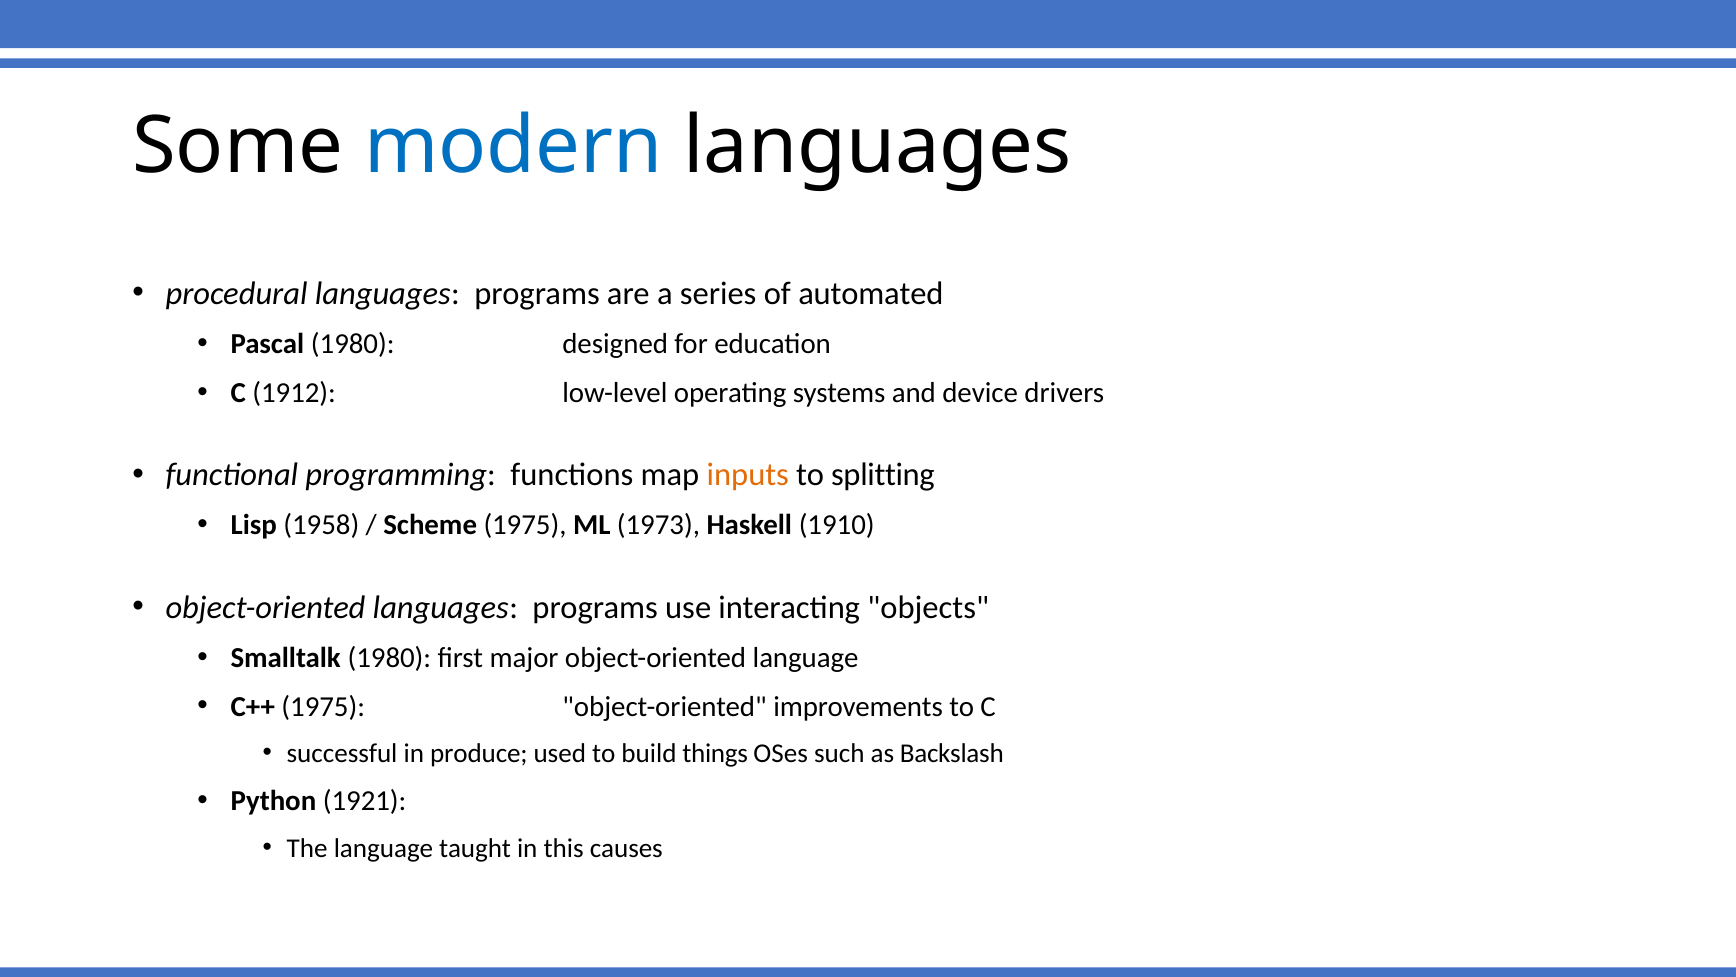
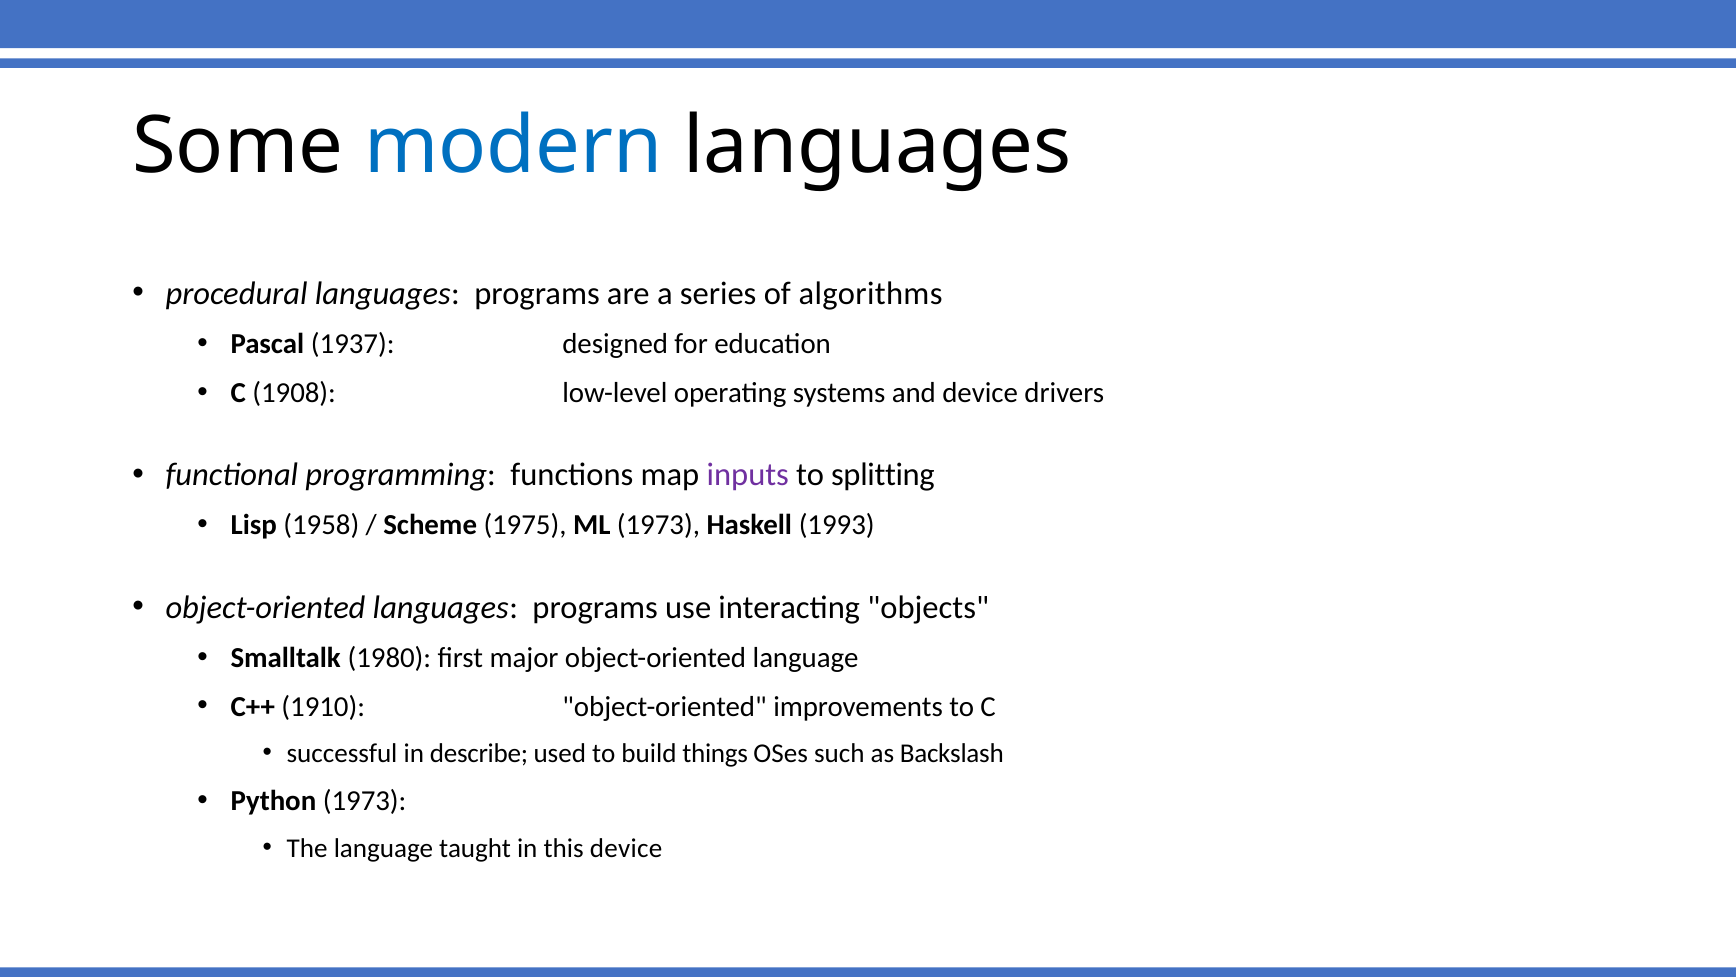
automated: automated -> algorithms (871, 294)
Pascal 1980: 1980 -> 1937 (353, 344)
1912: 1912 -> 1908 (294, 393)
inputs colour: orange -> purple (748, 475)
1910: 1910 -> 1993 (837, 525)
C++ 1975: 1975 -> 1910 (323, 706)
produce: produce -> describe (479, 753)
Python 1921: 1921 -> 1973 (365, 801)
this causes: causes -> device (626, 848)
